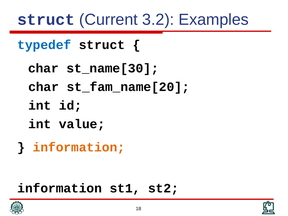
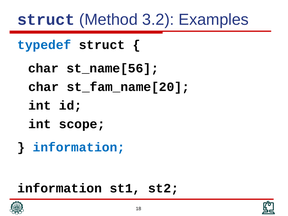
Current: Current -> Method (108, 20)
st_name[30: st_name[30 -> st_name[56 (113, 68)
value: value -> scope (82, 124)
information colour: orange -> blue (79, 147)
